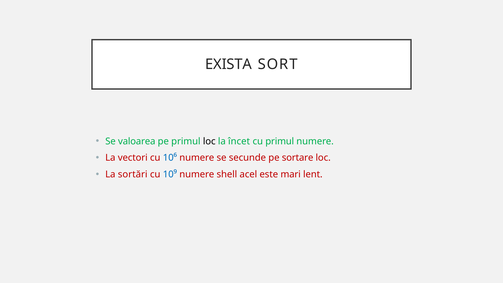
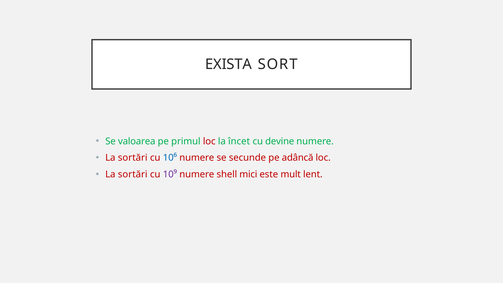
loc colour: black -> red (209, 141)
cu primul: primul -> devine (280, 141)
vectori: vectori -> sortări (133, 158)
sortare: sortare -> adâncă (298, 158)
10⁹ colour: blue -> purple (170, 174)
acel: acel -> mici (248, 174)
mari: mari -> mult (291, 174)
